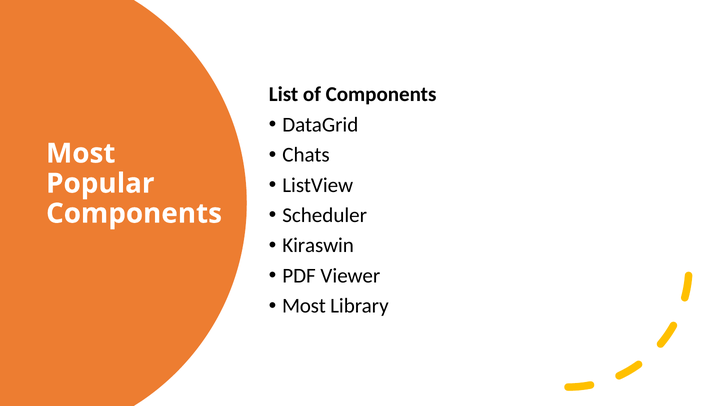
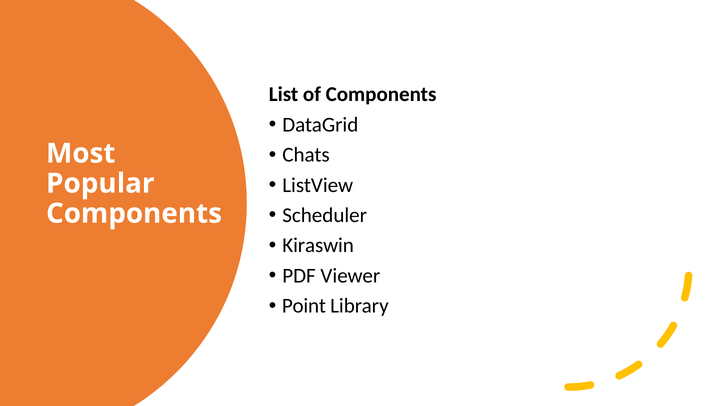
Most: Most -> Point (304, 306)
